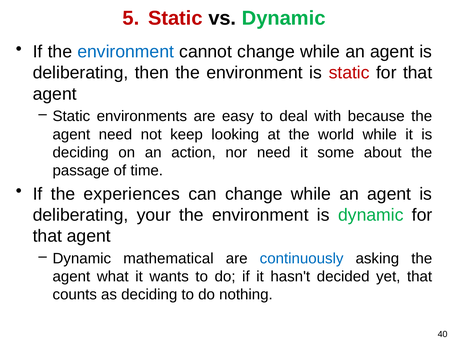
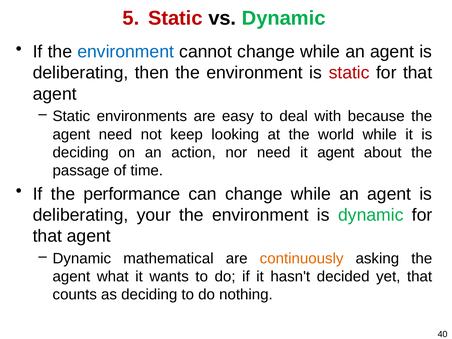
it some: some -> agent (336, 153)
experiences: experiences -> performance (132, 194)
continuously colour: blue -> orange (302, 259)
